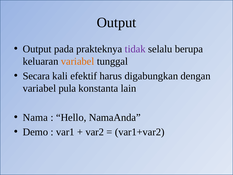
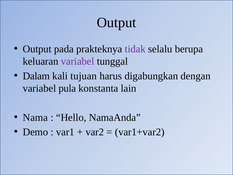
variabel colour: orange -> purple (78, 61)
Secara: Secara -> Dalam (36, 76)
efektif: efektif -> tujuan (84, 76)
